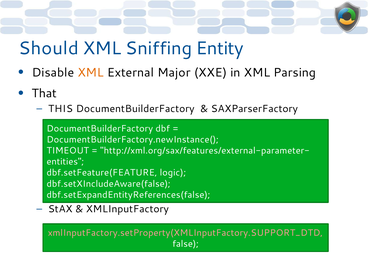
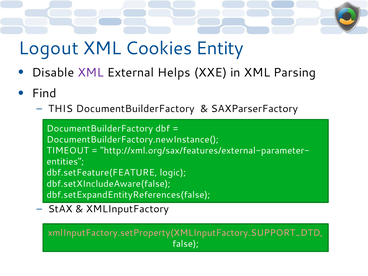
Should: Should -> Logout (49, 48)
Sniffing: Sniffing -> Cookies (159, 48)
XML colour: orange -> purple (91, 73)
Major: Major -> Helps (174, 73)
That: That -> Find (44, 93)
